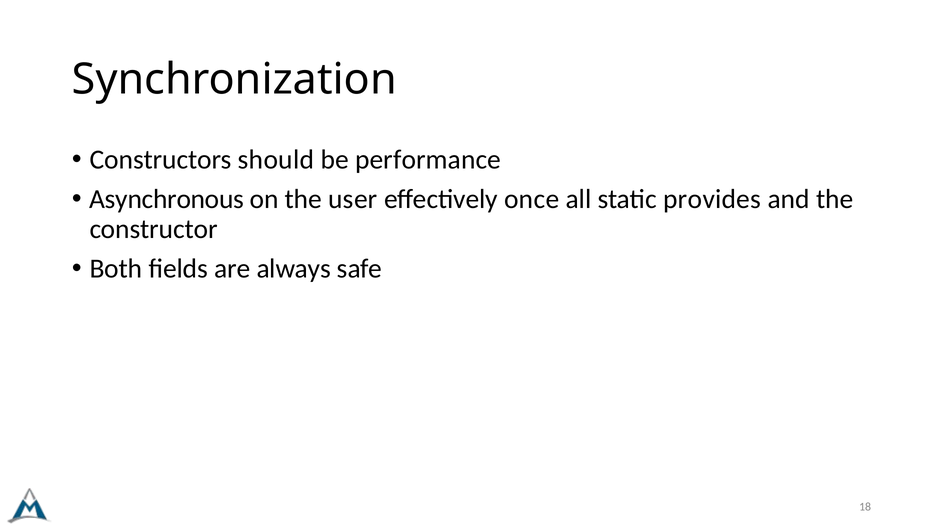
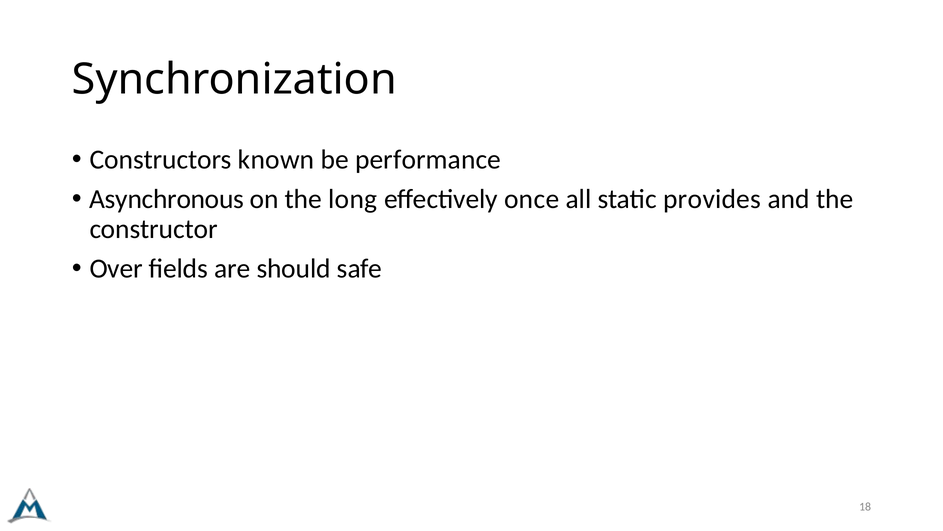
should: should -> known (276, 159)
user: user -> long (353, 199)
Both: Both -> Over (116, 268)
always: always -> should (294, 268)
